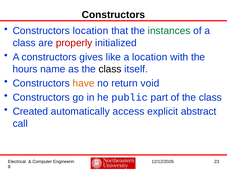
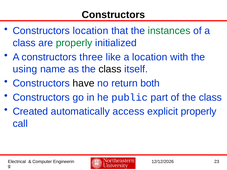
properly colour: red -> green (74, 43)
gives: gives -> three (91, 57)
hours: hours -> using (25, 69)
have colour: orange -> black (84, 83)
void: void -> both (150, 83)
explicit abstract: abstract -> properly (199, 112)
